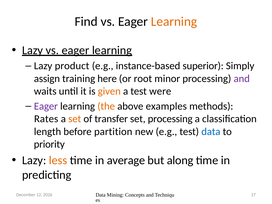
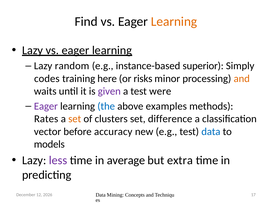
product: product -> random (72, 66)
assign: assign -> codes (47, 79)
root: root -> risks (143, 79)
and colour: purple -> orange (242, 79)
given colour: orange -> purple (109, 91)
the colour: orange -> blue (106, 106)
transfer: transfer -> clusters (111, 119)
set processing: processing -> difference (170, 119)
length: length -> vector (48, 132)
partition: partition -> accuracy (113, 132)
priority: priority -> models (49, 144)
less colour: orange -> purple (58, 160)
along: along -> extra (180, 160)
